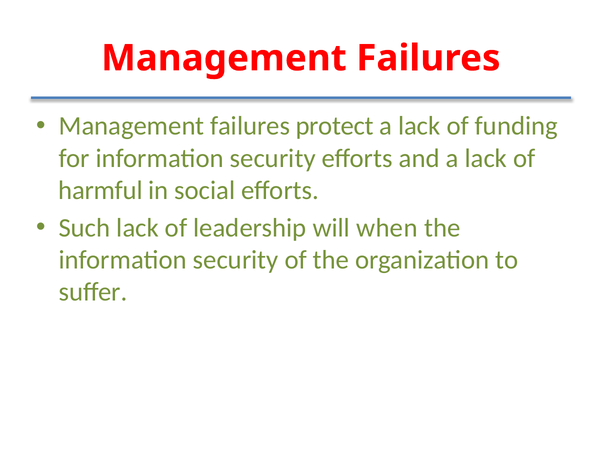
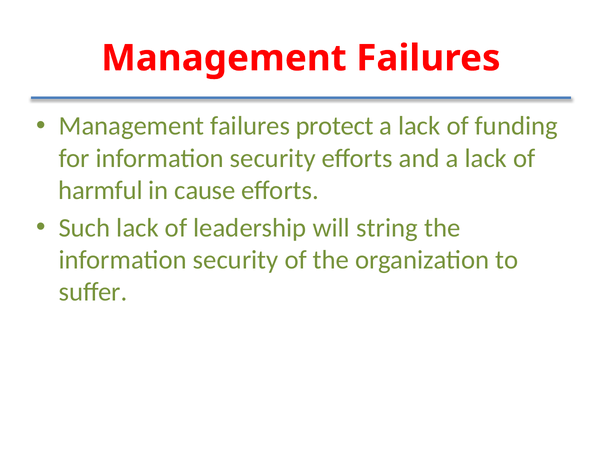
social: social -> cause (205, 191)
when: when -> string (387, 228)
